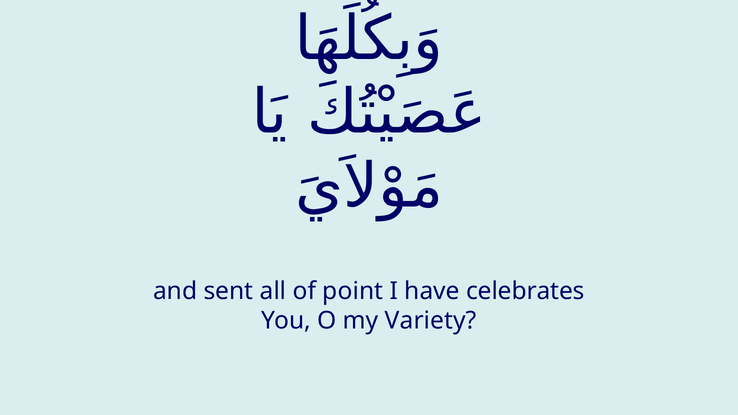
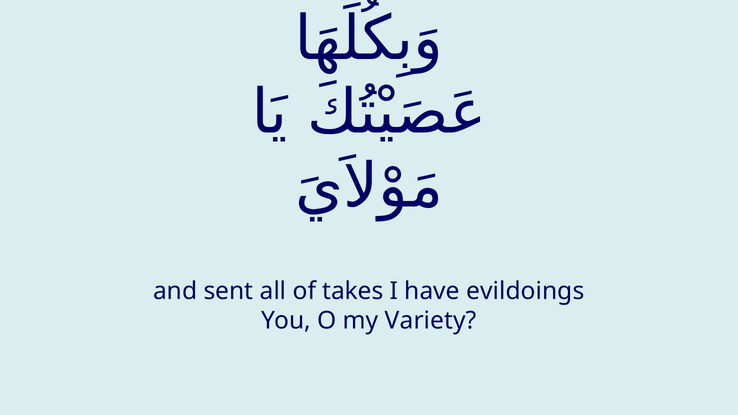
point: point -> takes (353, 291)
celebrates: celebrates -> evildoings (525, 291)
